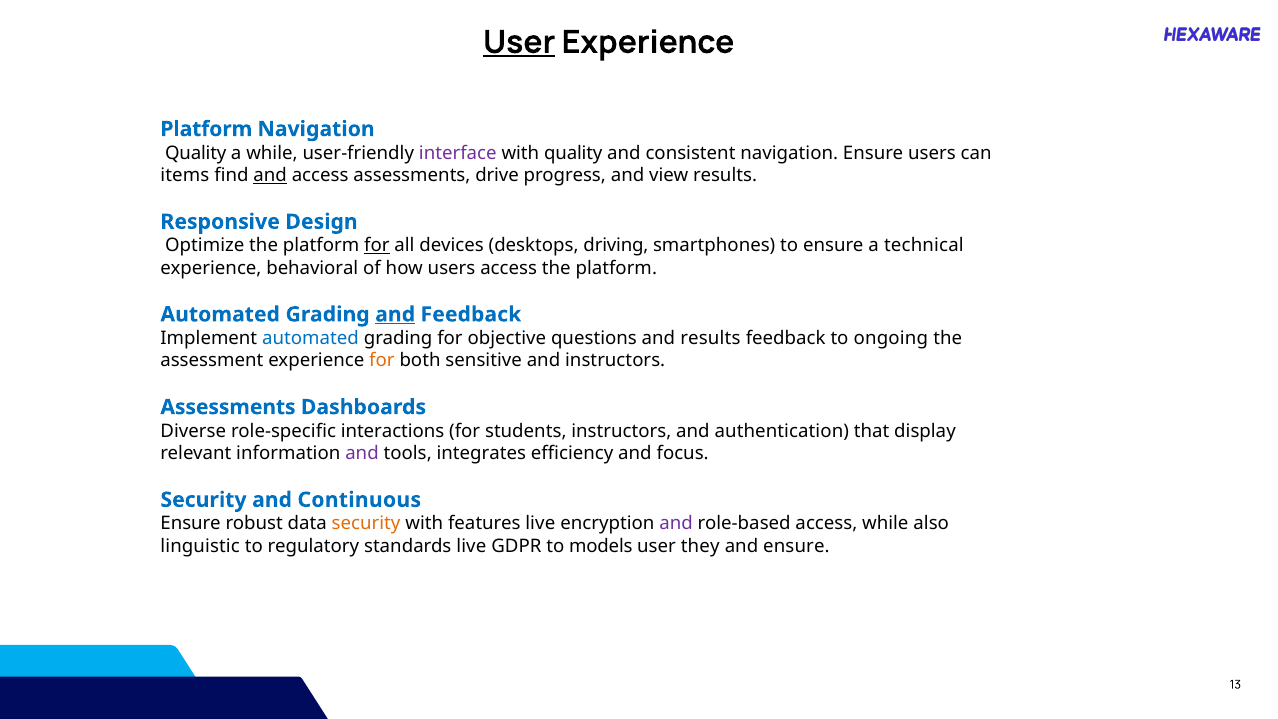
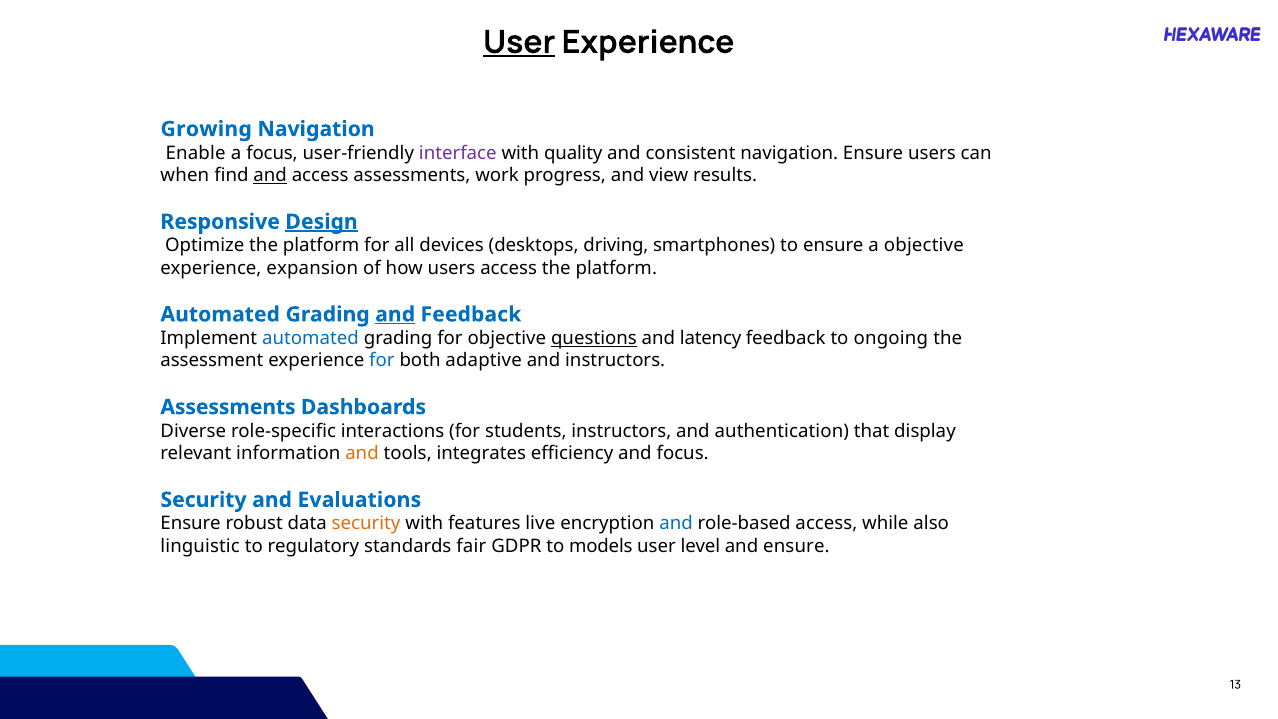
Platform: Platform -> Growing (206, 129)
Quality: Quality -> Enable (196, 153)
a while: while -> focus (272, 153)
items: items -> when (185, 175)
drive: drive -> work (497, 175)
Design underline: none -> present (322, 222)
for underline: present -> none (377, 246)
a technical: technical -> objective (924, 246)
behavioral: behavioral -> expansion (312, 268)
questions underline: none -> present (594, 338)
and results: results -> latency (711, 338)
for colour: orange -> blue (382, 361)
sensitive: sensitive -> adaptive (484, 361)
and colour: purple -> orange (362, 453)
Continuous: Continuous -> Evaluations (359, 500)
and colour: purple -> blue (676, 524)
standards live: live -> fair (471, 546)
they: they -> level (700, 546)
